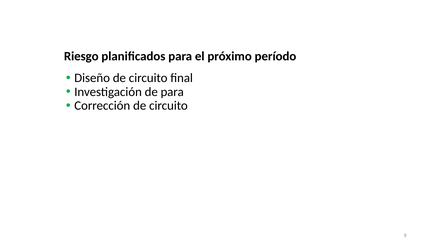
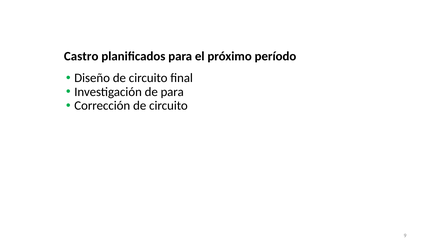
Riesgo: Riesgo -> Castro (81, 56)
